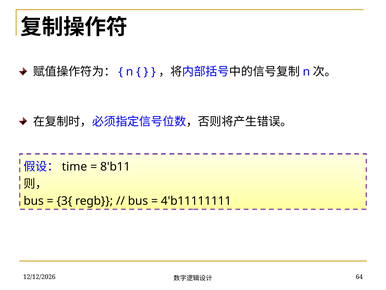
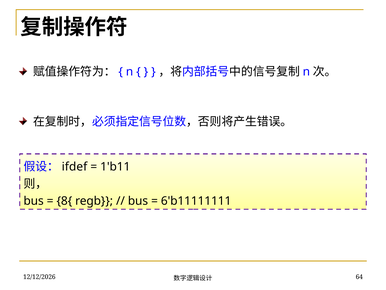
time: time -> ifdef (74, 166)
8'b11: 8'b11 -> 1'b11 (115, 166)
3{: 3{ -> 8{ (64, 201)
4'b11111111: 4'b11111111 -> 6'b11111111 (196, 201)
